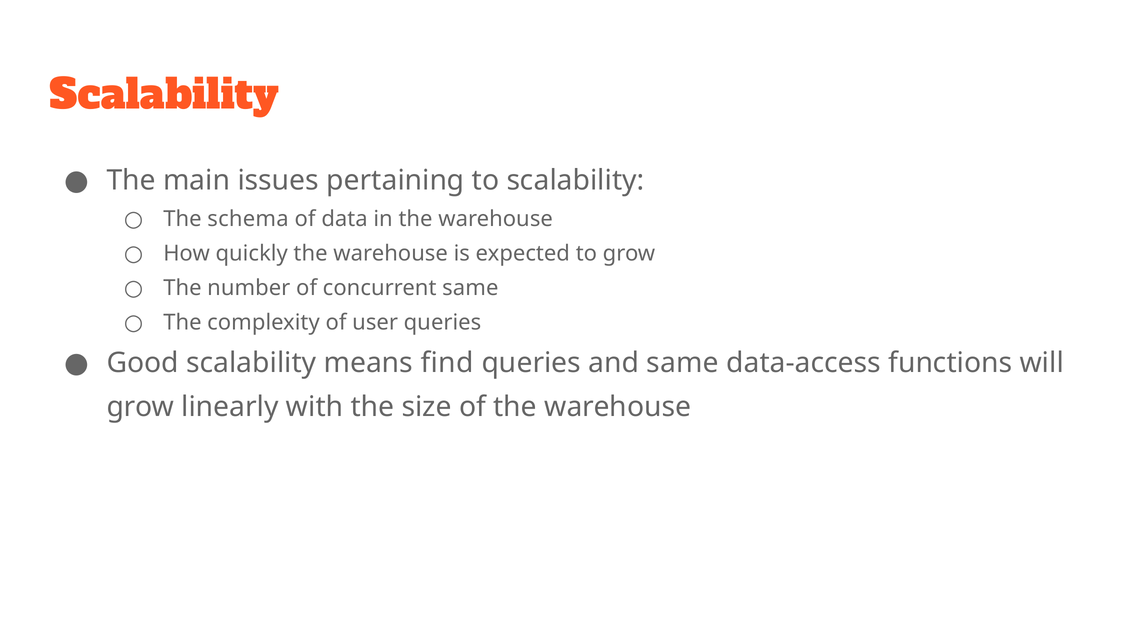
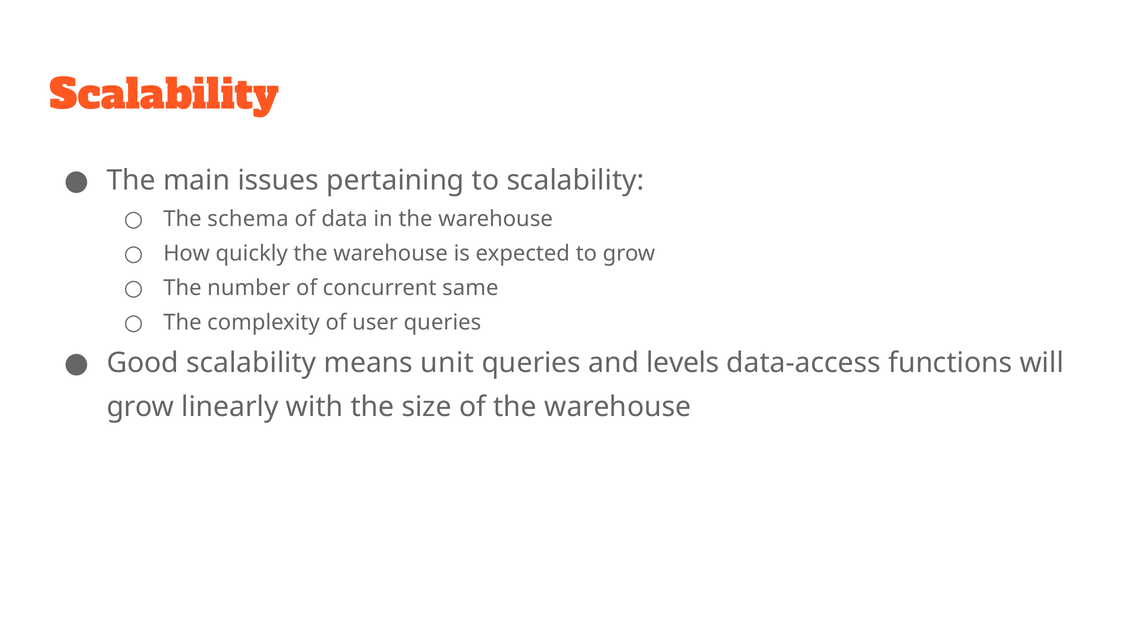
find: find -> unit (447, 363)
and same: same -> levels (683, 363)
